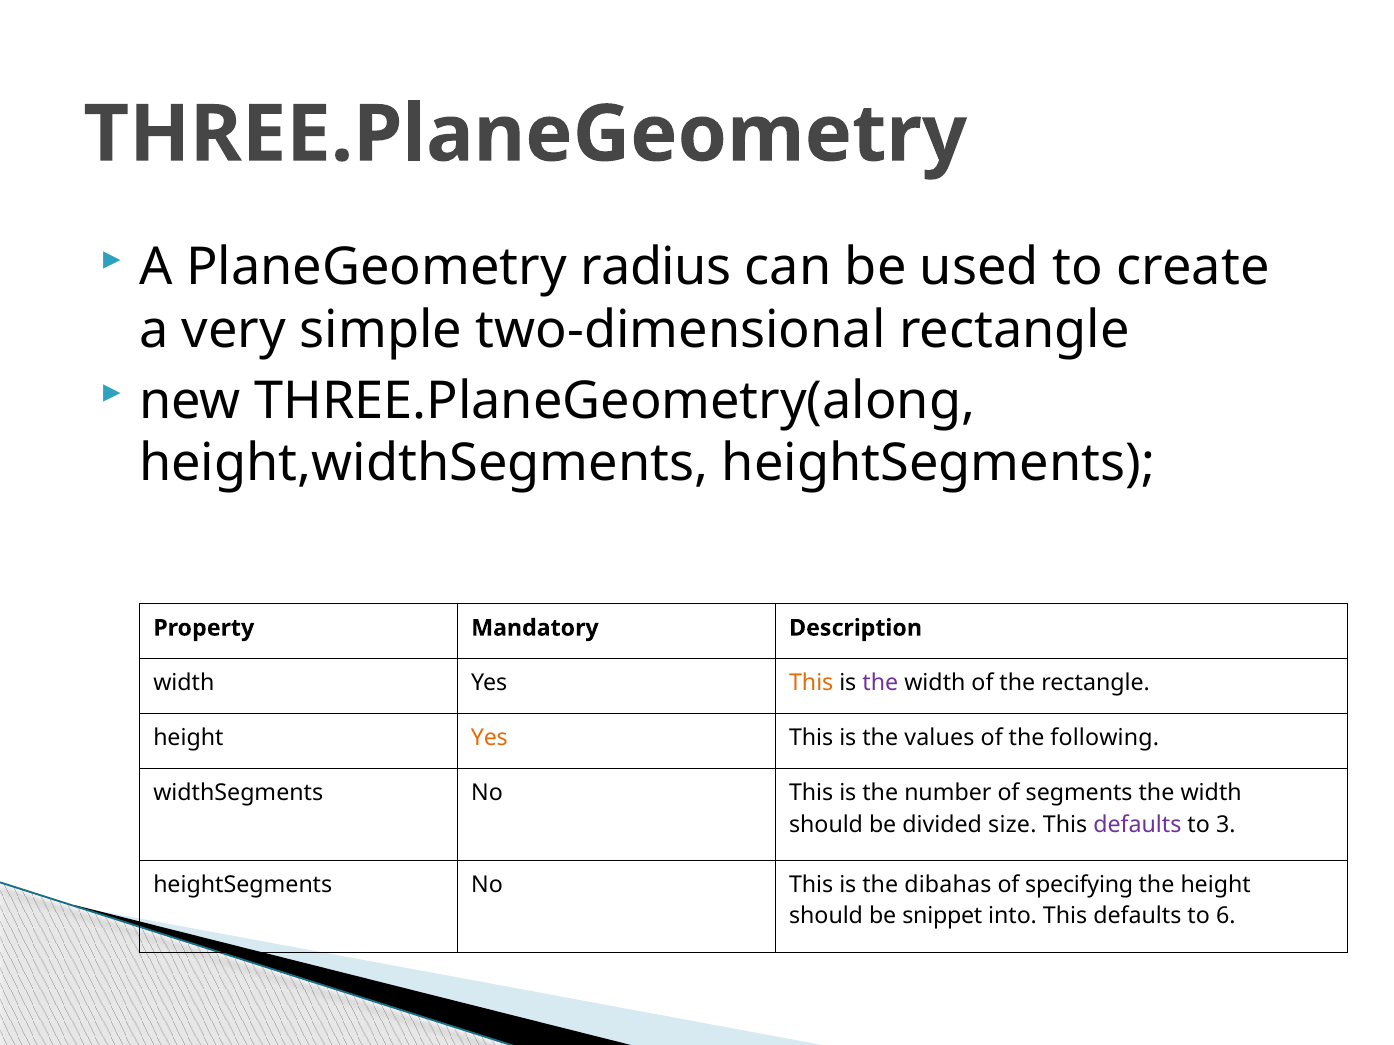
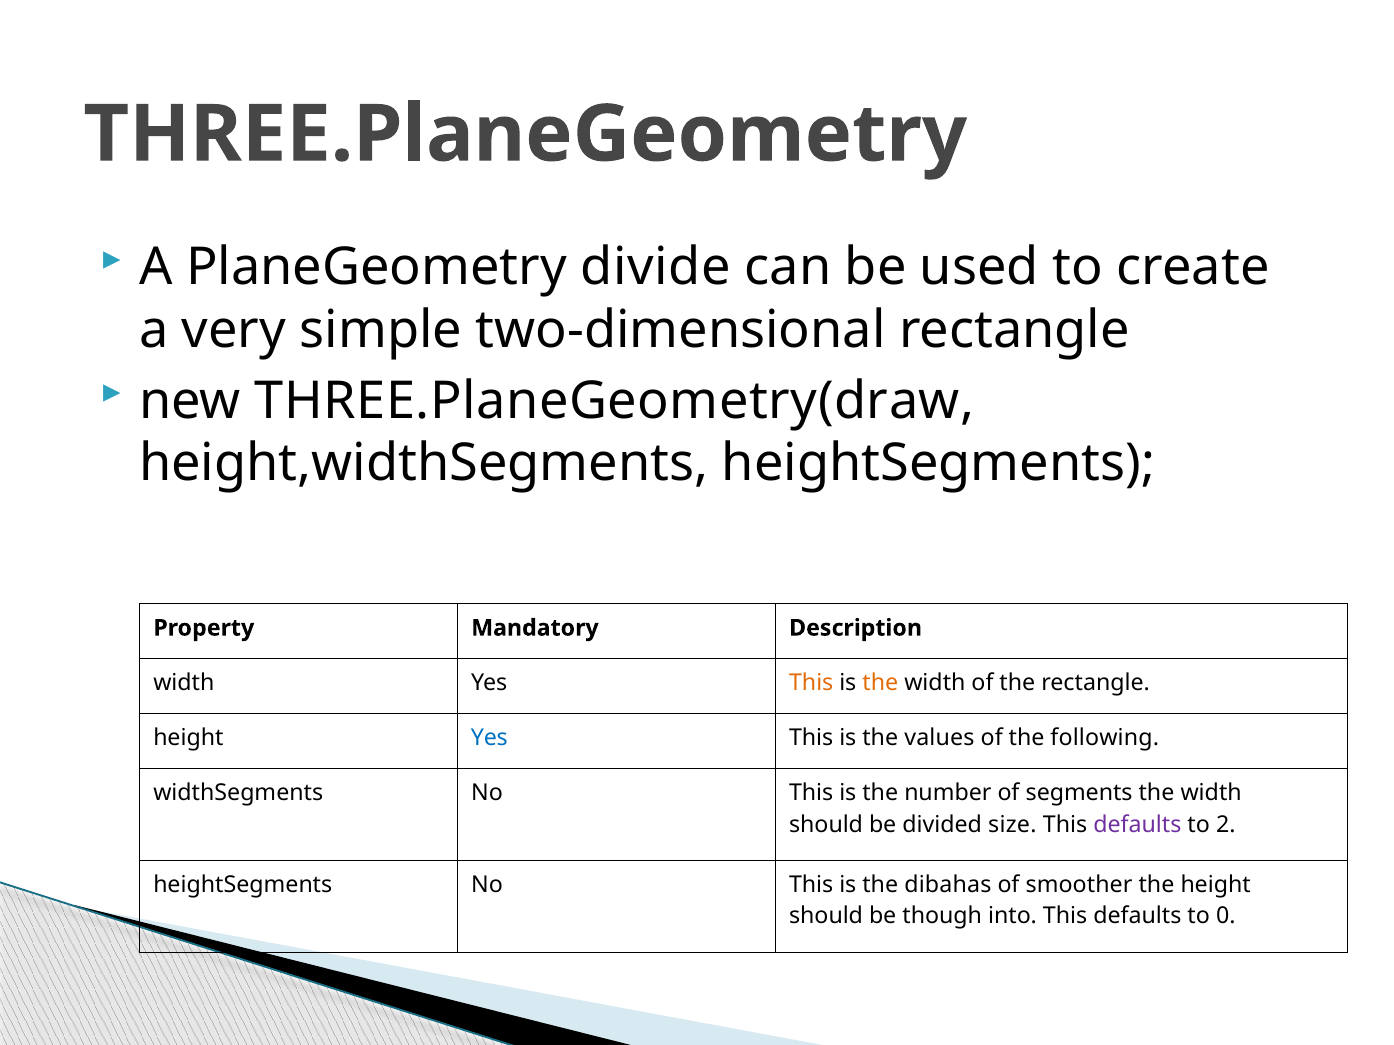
radius: radius -> divide (656, 268)
THREE.PlaneGeometry(along: THREE.PlaneGeometry(along -> THREE.PlaneGeometry(draw (615, 401)
the colour: purple -> orange (880, 683)
Yes colour: orange -> blue (489, 738)
3: 3 -> 2 (1226, 825)
specifying: specifying -> smoother (1079, 885)
snippet: snippet -> though (942, 917)
6: 6 -> 0 (1226, 917)
